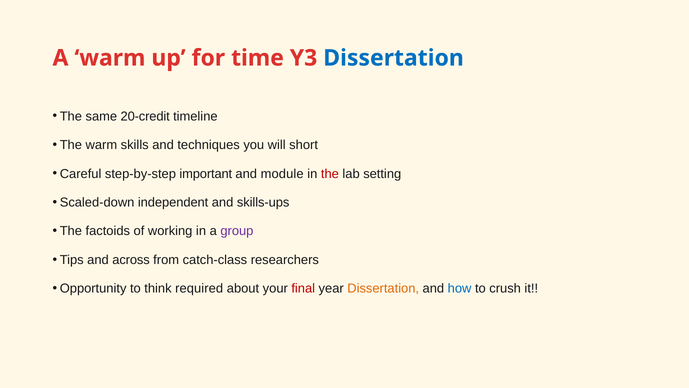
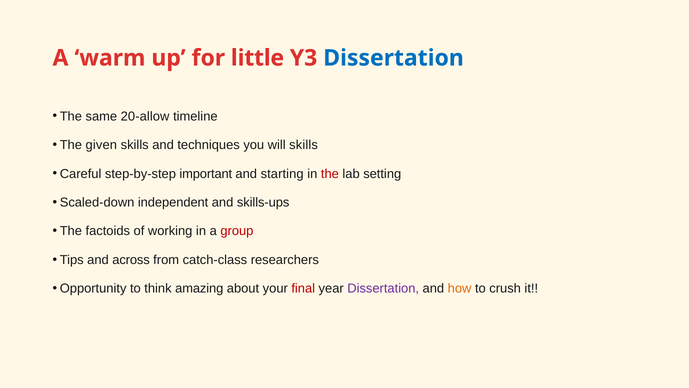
time: time -> little (258, 58)
20-credit: 20-credit -> 20-allow (145, 116)
The warm: warm -> given (101, 145)
will short: short -> skills (304, 145)
module: module -> starting (282, 174)
group colour: purple -> red (237, 231)
required: required -> amazing (199, 288)
Dissertation colour: orange -> purple (383, 288)
how colour: blue -> orange (460, 288)
